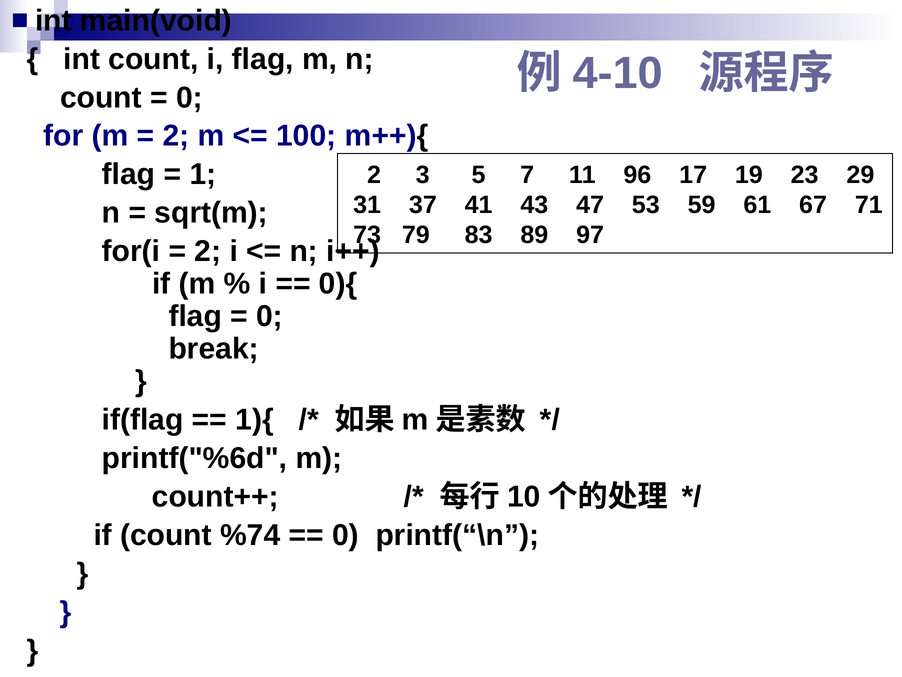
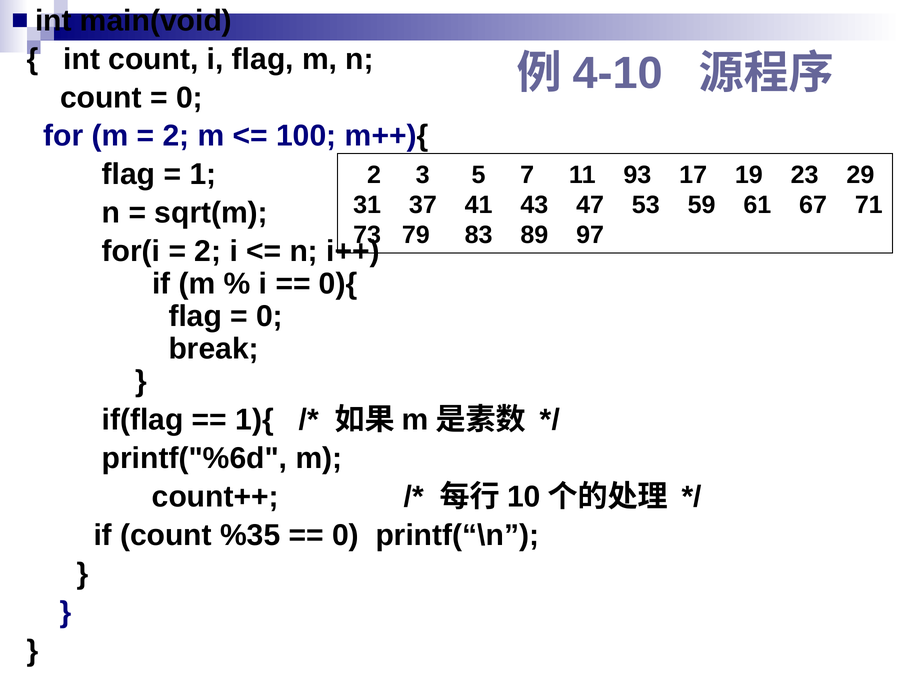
96: 96 -> 93 (637, 175)
%74: %74 -> %35 (250, 535)
